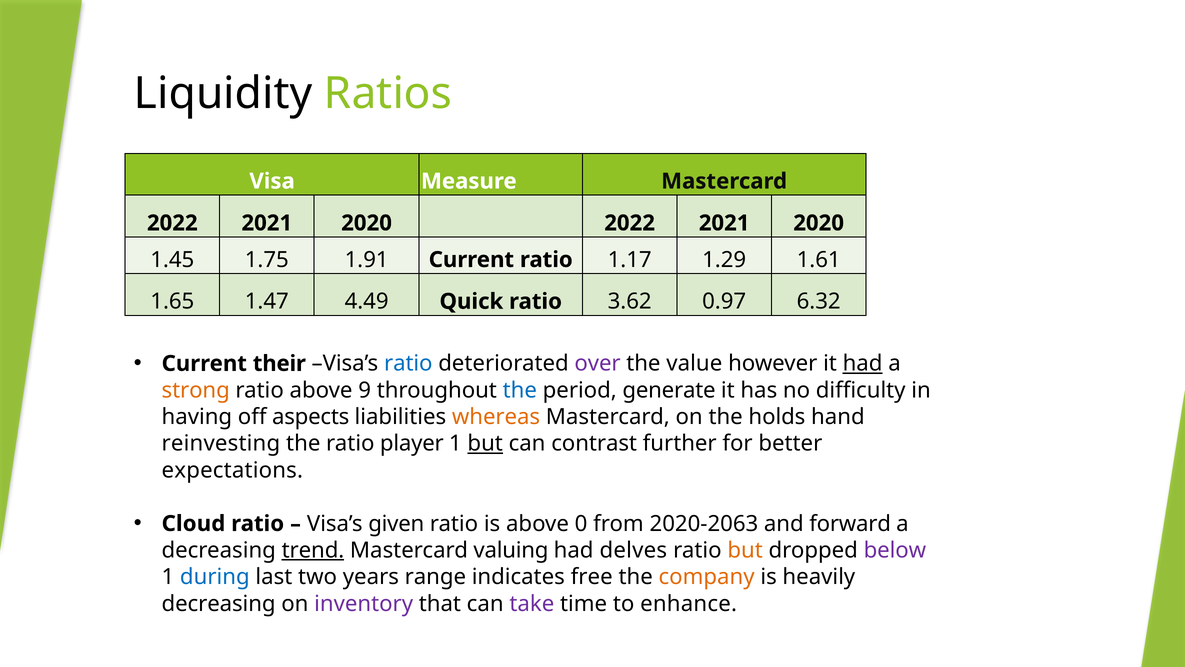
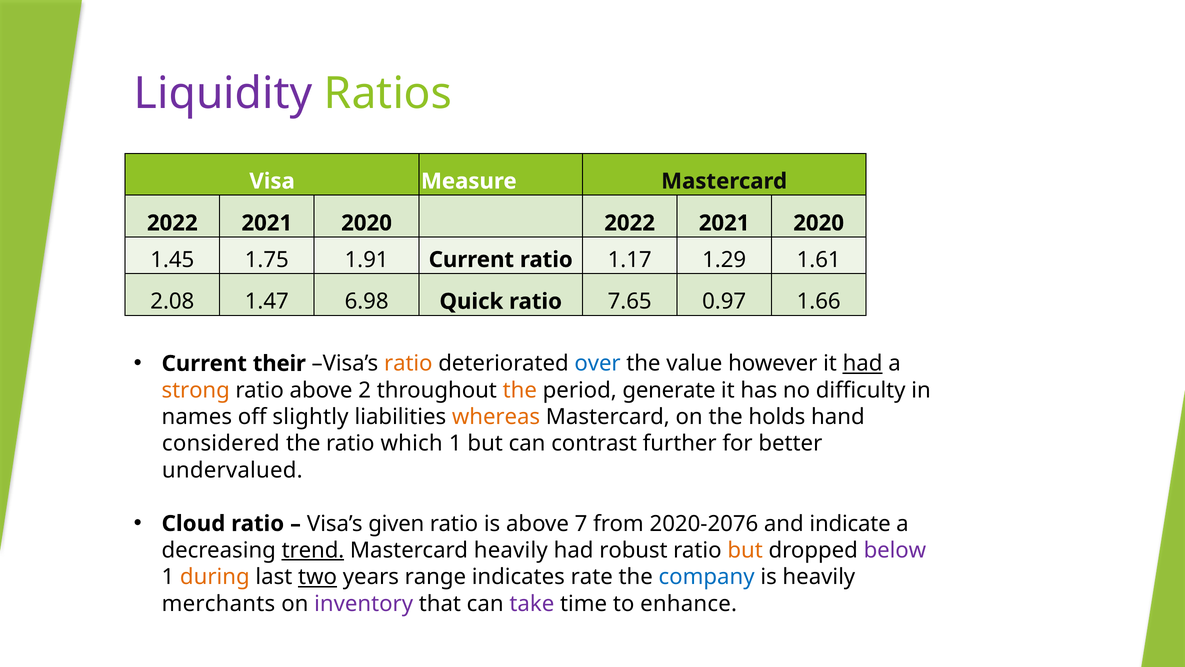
Liquidity colour: black -> purple (223, 93)
1.65: 1.65 -> 2.08 (172, 301)
4.49: 4.49 -> 6.98 (367, 301)
3.62: 3.62 -> 7.65 (630, 301)
6.32: 6.32 -> 1.66 (819, 301)
ratio colour: blue -> orange (408, 363)
over colour: purple -> blue (598, 363)
9: 9 -> 2 (365, 390)
the colour: blue -> orange (520, 390)
having: having -> names (197, 417)
aspects: aspects -> slightly (311, 417)
reinvesting: reinvesting -> considered (221, 443)
player: player -> which (412, 443)
but underline: present -> none (485, 443)
expectations: expectations -> undervalued (232, 470)
0: 0 -> 7 (581, 523)
2020-2063: 2020-2063 -> 2020-2076 (704, 523)
forward: forward -> indicate (850, 523)
Mastercard valuing: valuing -> heavily (511, 550)
delves: delves -> robust (633, 550)
during colour: blue -> orange (215, 577)
two underline: none -> present (318, 577)
free: free -> rate (592, 577)
company colour: orange -> blue (707, 577)
decreasing: decreasing -> merchants (218, 603)
